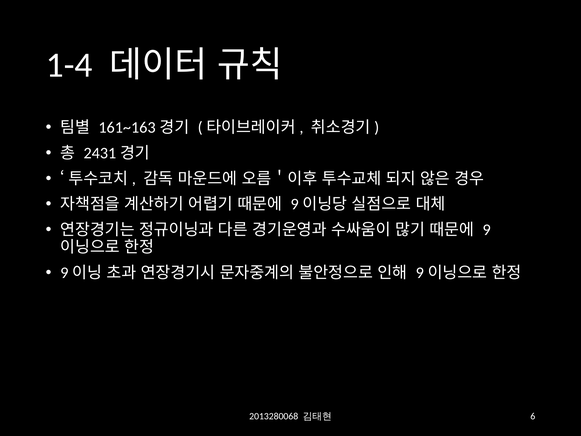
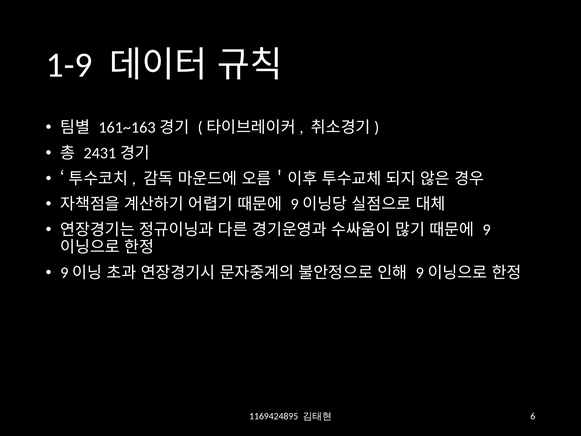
1-4: 1-4 -> 1-9 (69, 65)
2013280068: 2013280068 -> 1169424895 (274, 416)
